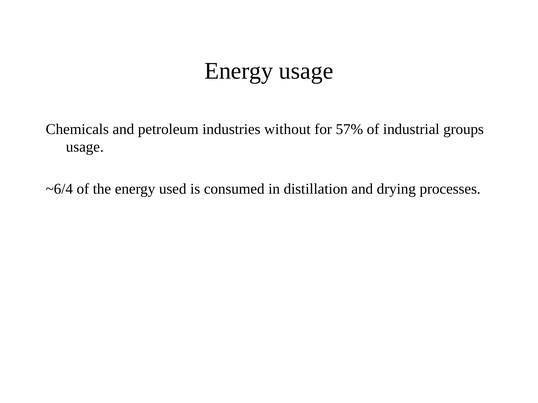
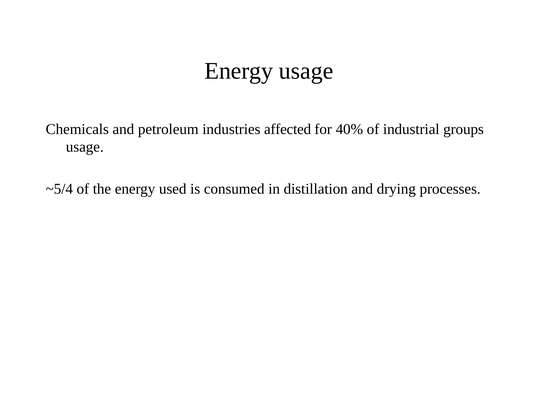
without: without -> affected (288, 129)
57%: 57% -> 40% (349, 129)
~6/4: ~6/4 -> ~5/4 (59, 189)
